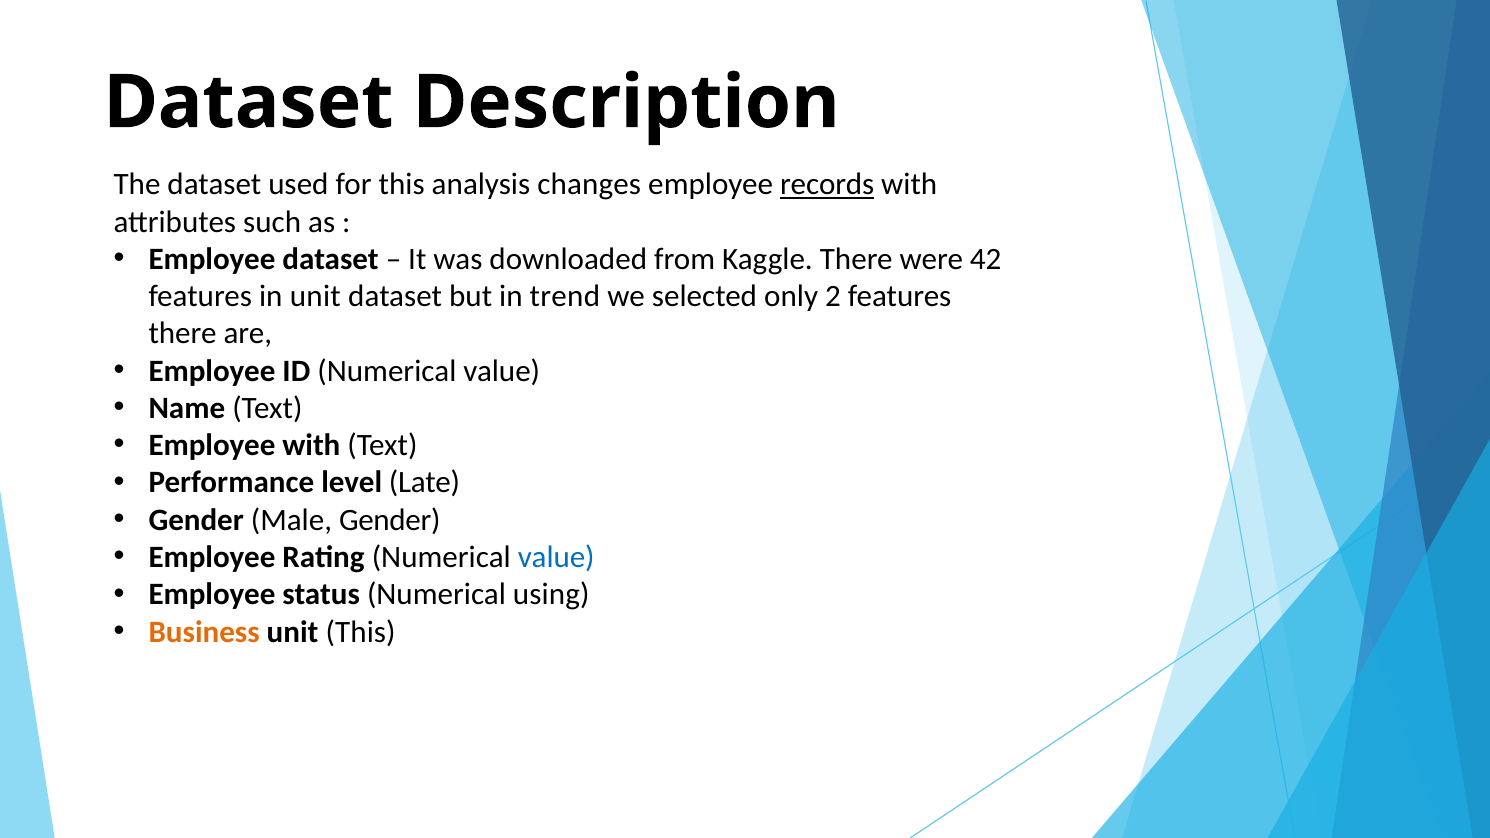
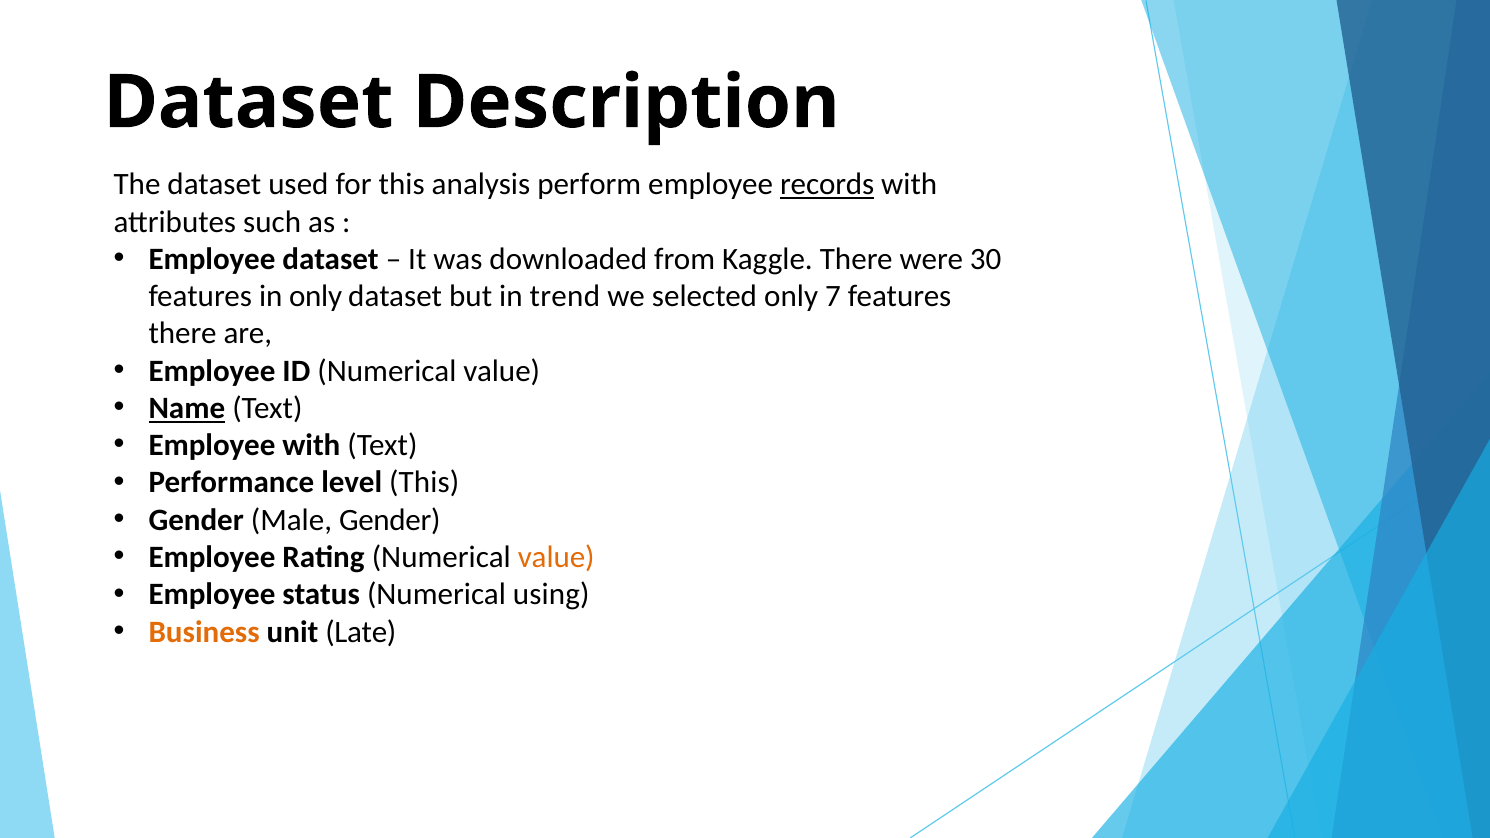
changes: changes -> perform (589, 185)
42: 42 -> 30 (986, 259)
in unit: unit -> only (316, 296)
2: 2 -> 7 (833, 296)
Name underline: none -> present (187, 408)
level Late: Late -> This (424, 483)
value colour: blue -> orange (556, 557)
unit This: This -> Late (361, 632)
